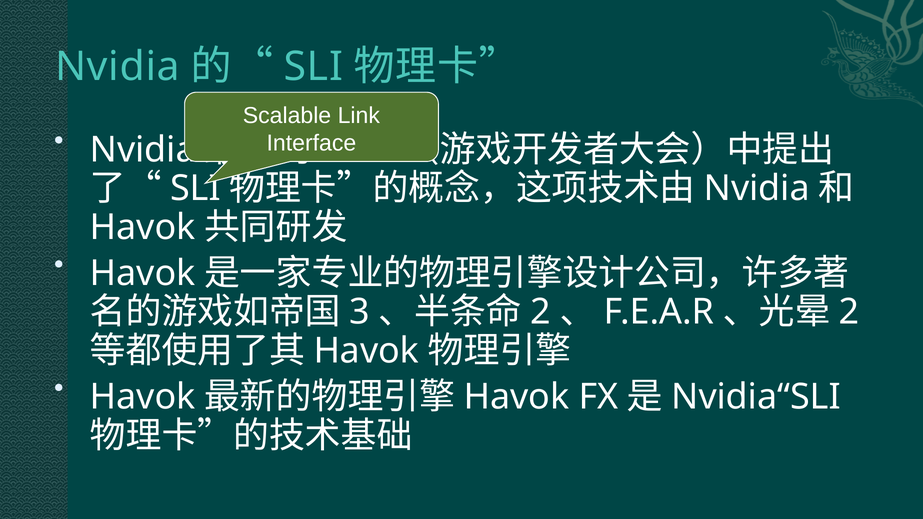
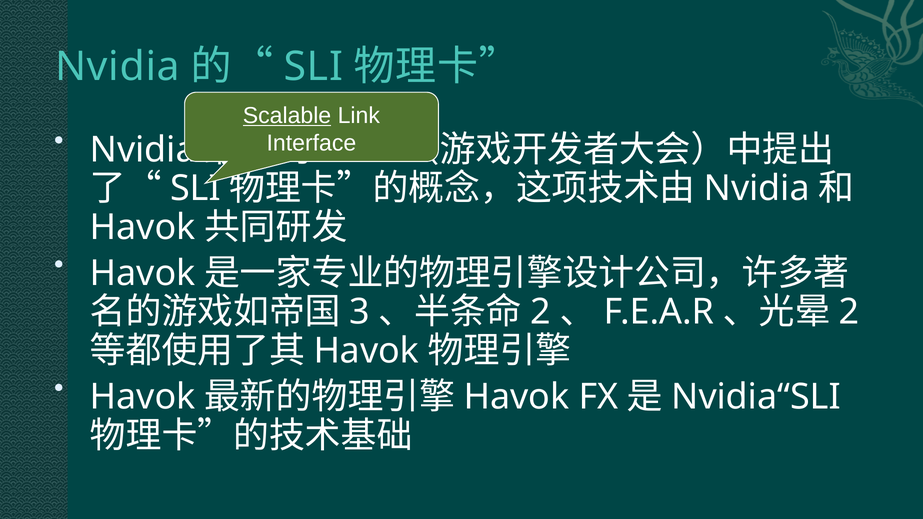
Scalable underline: none -> present (287, 116)
